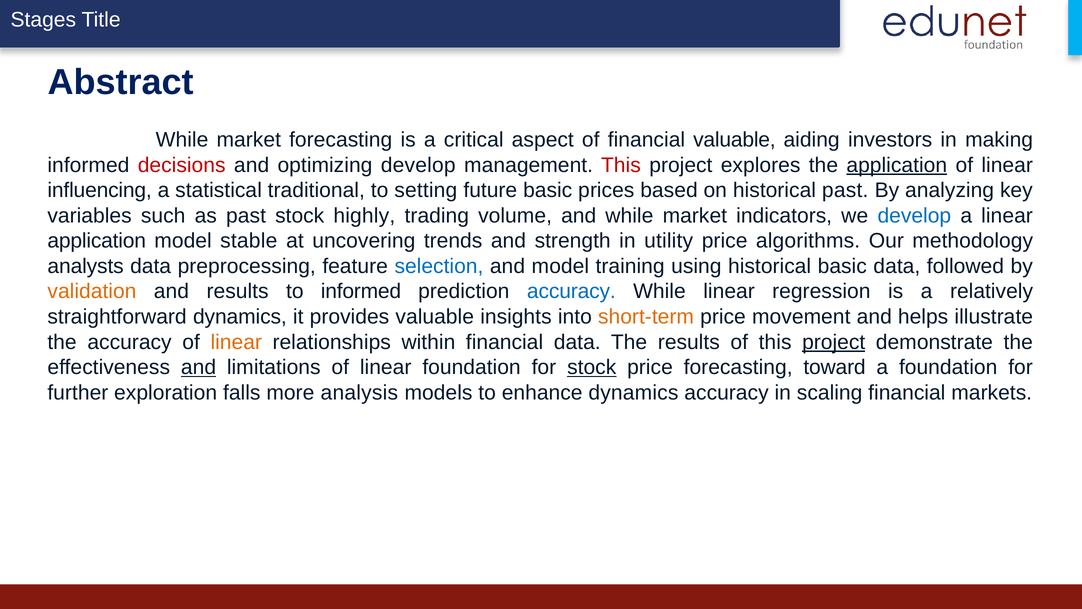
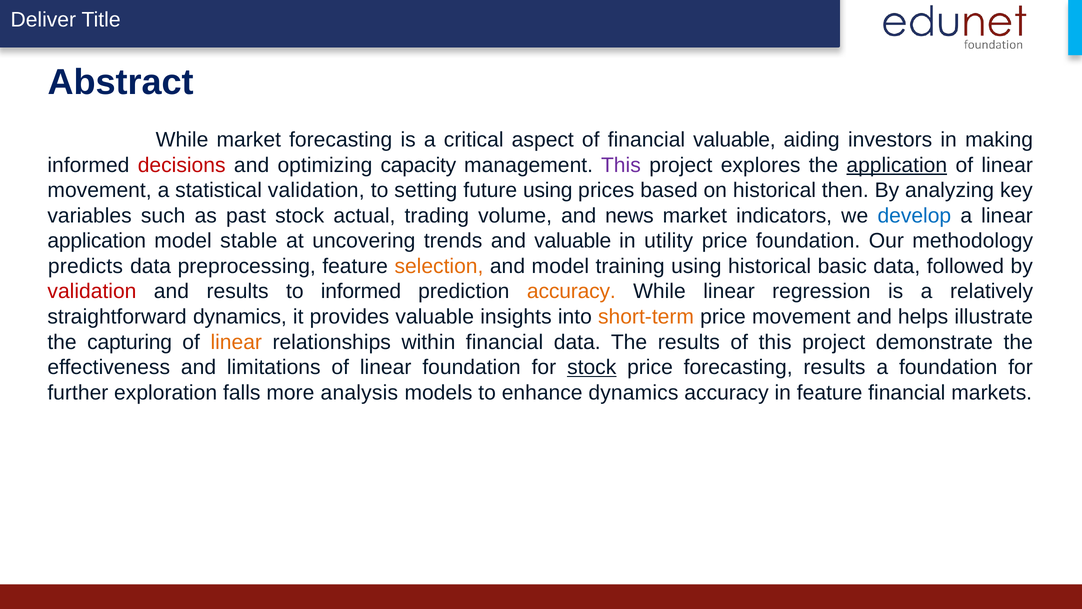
Stages: Stages -> Deliver (43, 20)
optimizing develop: develop -> capacity (418, 165)
This colour: red -> purple (621, 165)
influencing: influencing -> movement (100, 190)
statistical traditional: traditional -> validation (316, 190)
future basic: basic -> using (548, 190)
historical past: past -> then (845, 190)
highly: highly -> actual (364, 216)
and while: while -> news (629, 216)
and strength: strength -> valuable (573, 241)
price algorithms: algorithms -> foundation (808, 241)
analysts: analysts -> predicts (85, 266)
selection colour: blue -> orange (439, 266)
validation colour: orange -> red (92, 291)
accuracy colour: blue -> orange (571, 291)
the accuracy: accuracy -> capturing (130, 342)
project underline: present -> none (834, 342)
and underline: present -> none (199, 367)
forecasting toward: toward -> results (834, 367)
in scaling: scaling -> feature (830, 392)
